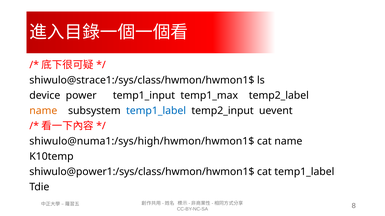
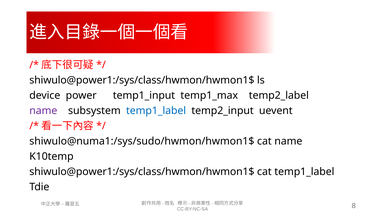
shiwulo@strace1:/sys/class/hwmon/hwmon1$: shiwulo@strace1:/sys/class/hwmon/hwmon1$ -> shiwulo@power1:/sys/class/hwmon/hwmon1$ (142, 80)
name colour: orange -> purple (43, 111)
shiwulo@numa1:/sys/high/hwmon/hwmon1$: shiwulo@numa1:/sys/high/hwmon/hwmon1$ -> shiwulo@numa1:/sys/sudo/hwmon/hwmon1$ (142, 142)
